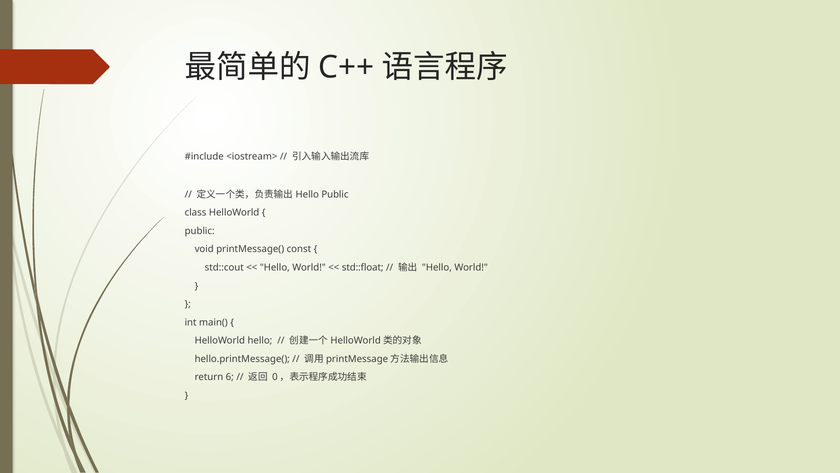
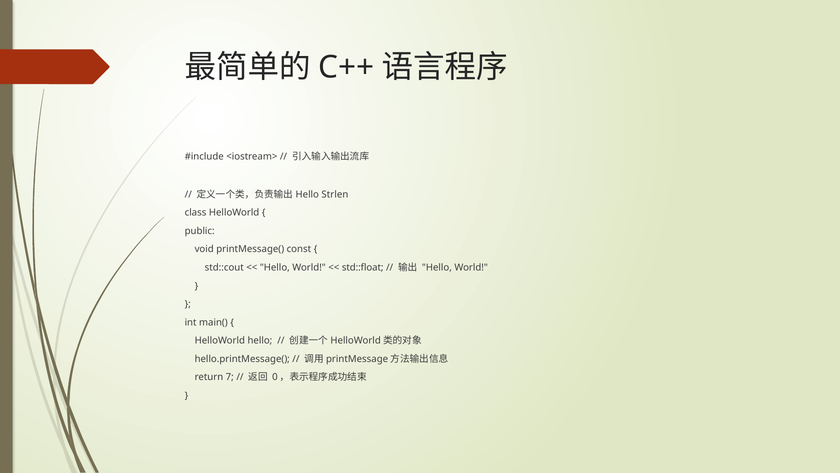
Hello Public: Public -> Strlen (335, 194)
6: 6 -> 7 (230, 377)
